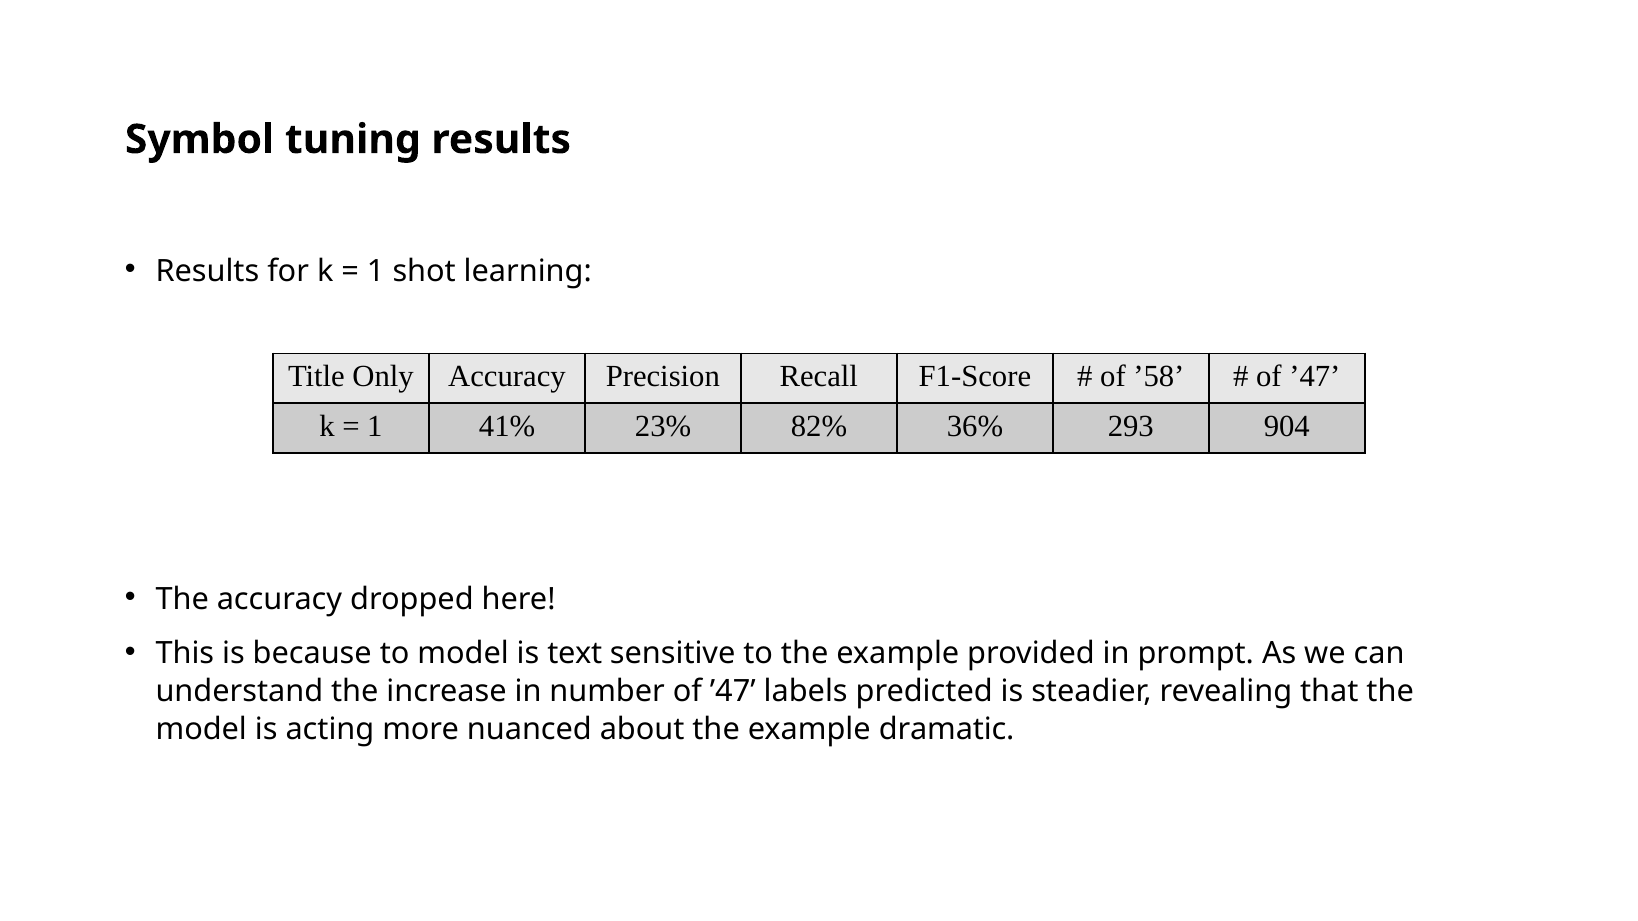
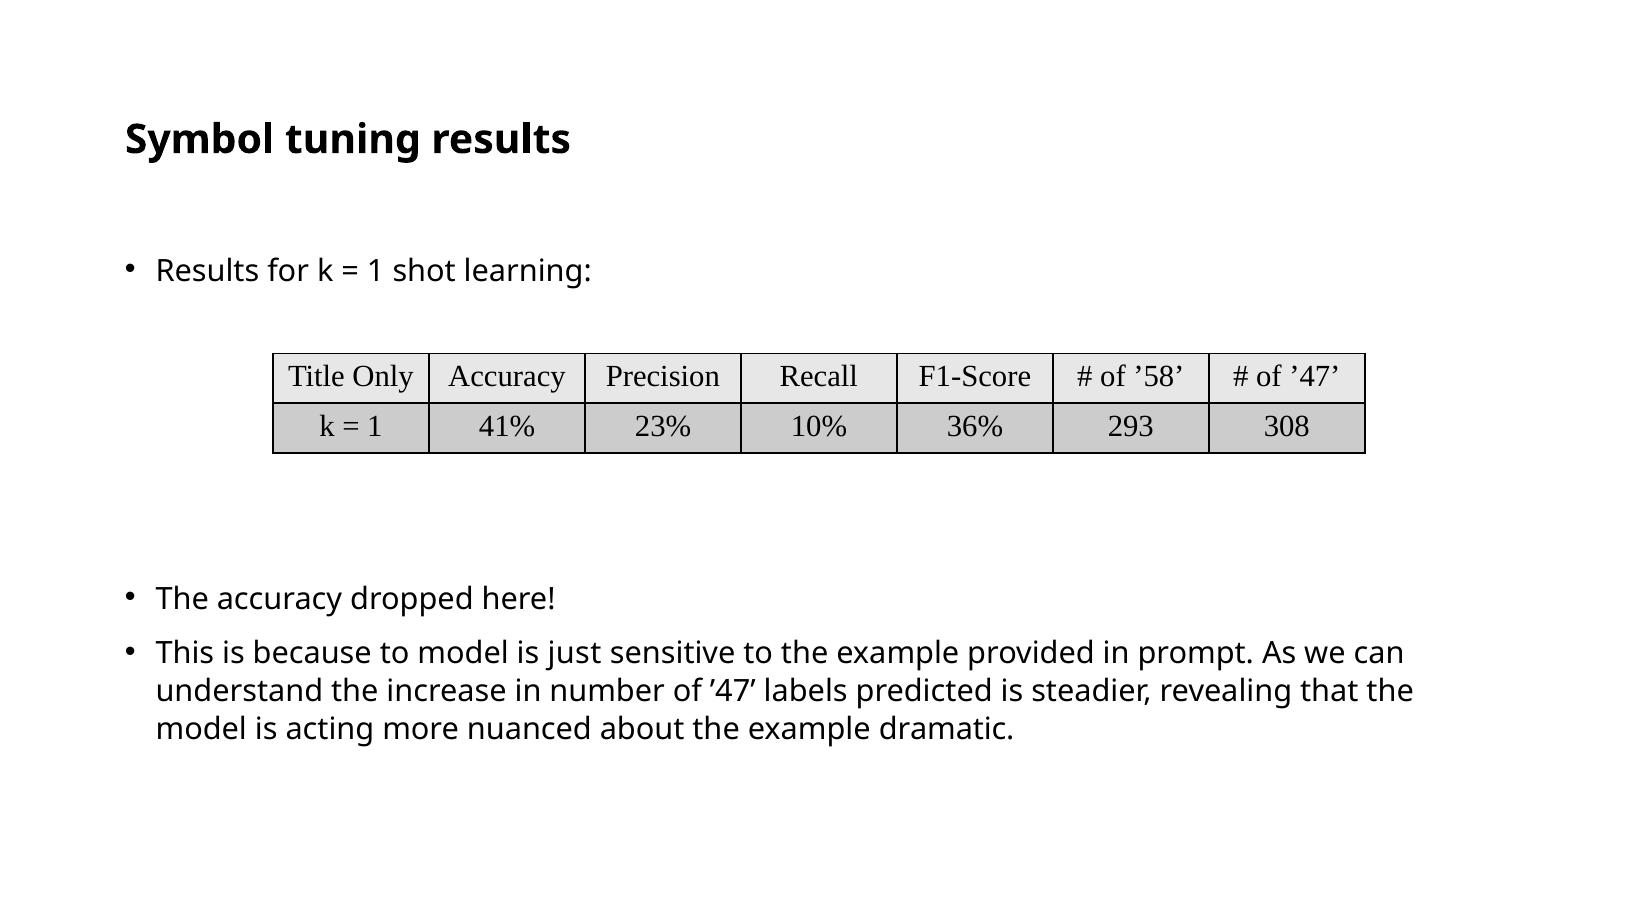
82%: 82% -> 10% (819, 427)
904: 904 -> 308 (1287, 427)
text: text -> just (575, 654)
